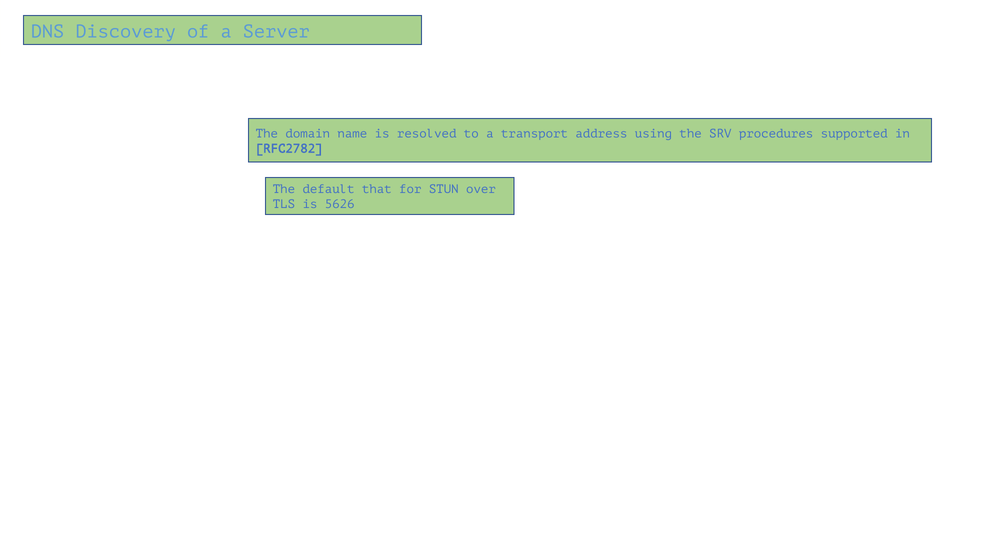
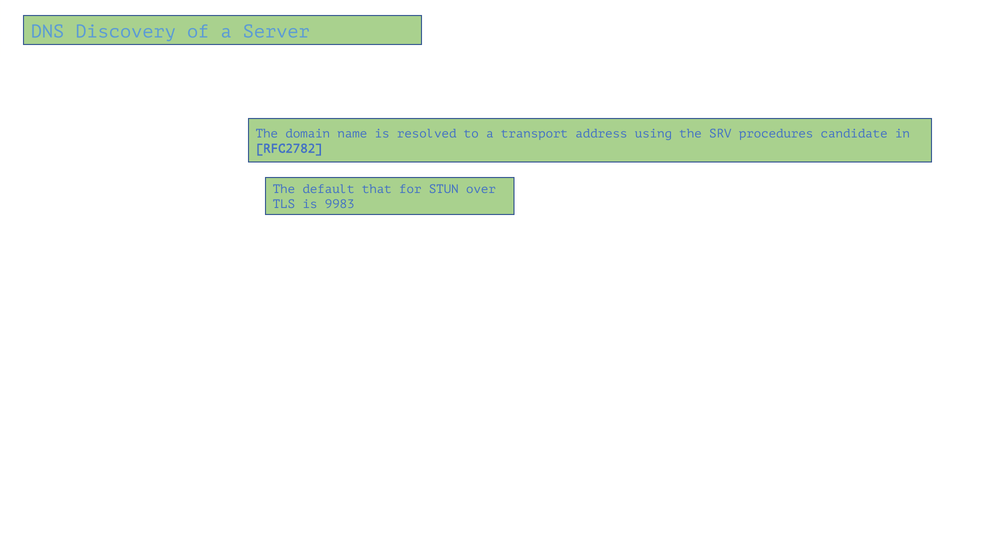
supported: supported -> candidate (854, 134)
5626: 5626 -> 9983 (340, 204)
